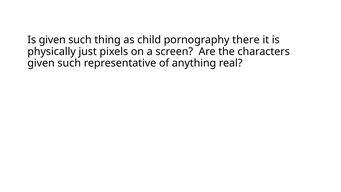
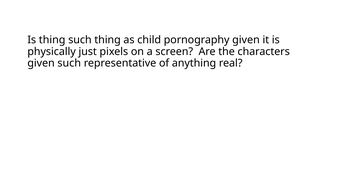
Is given: given -> thing (52, 40)
pornography there: there -> given (246, 40)
